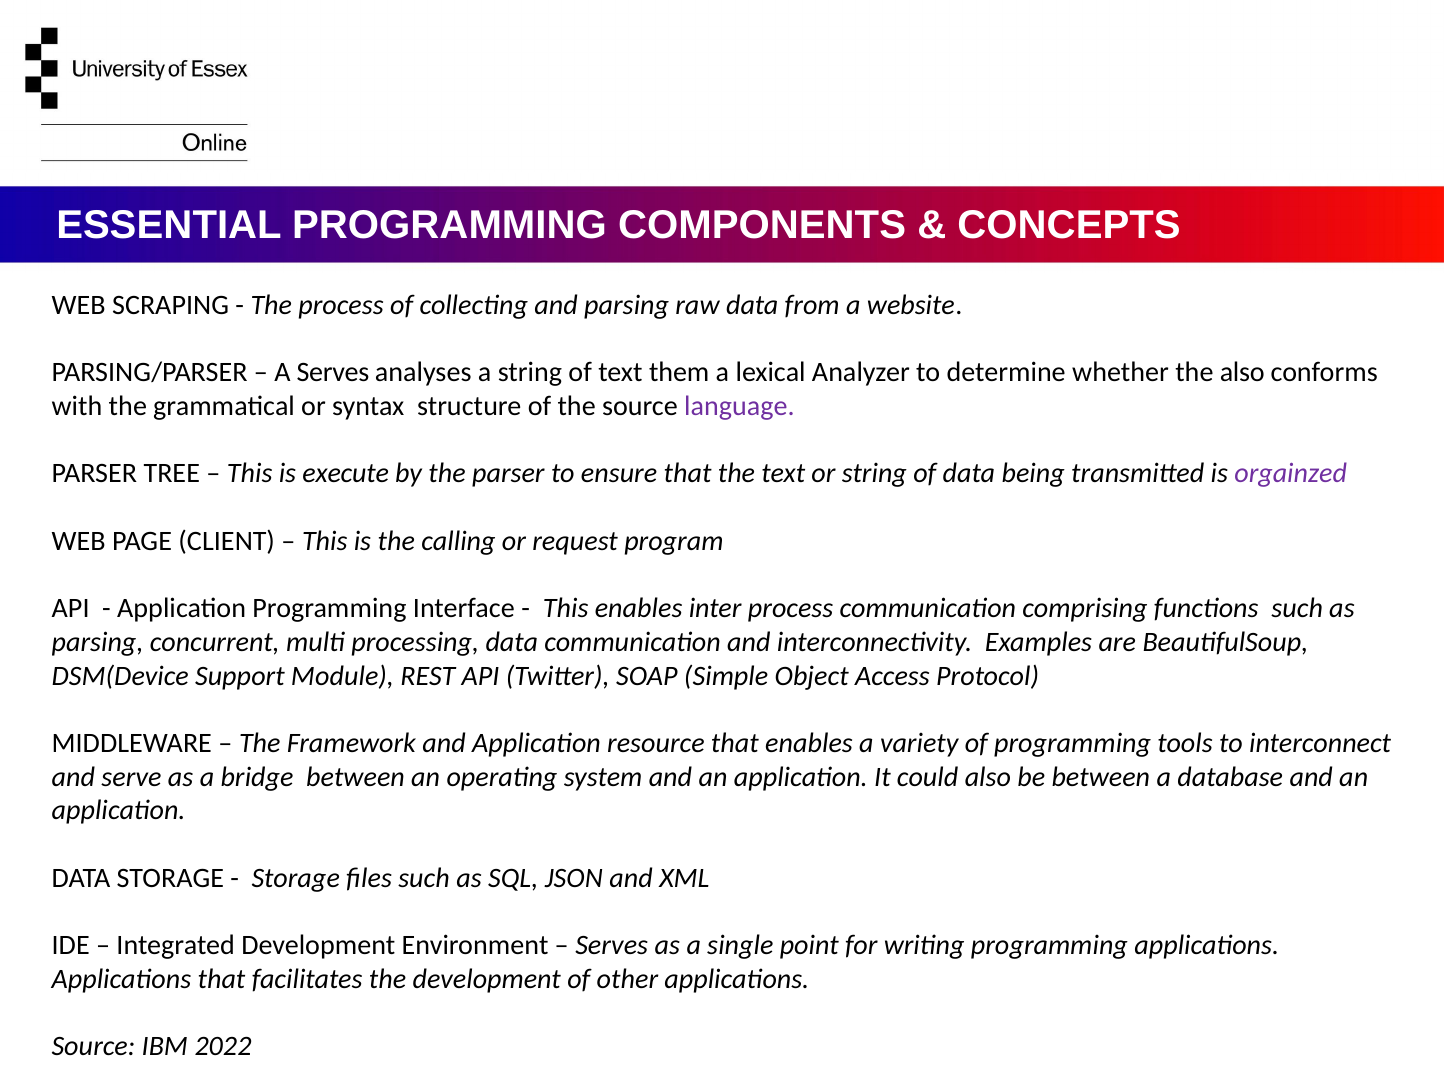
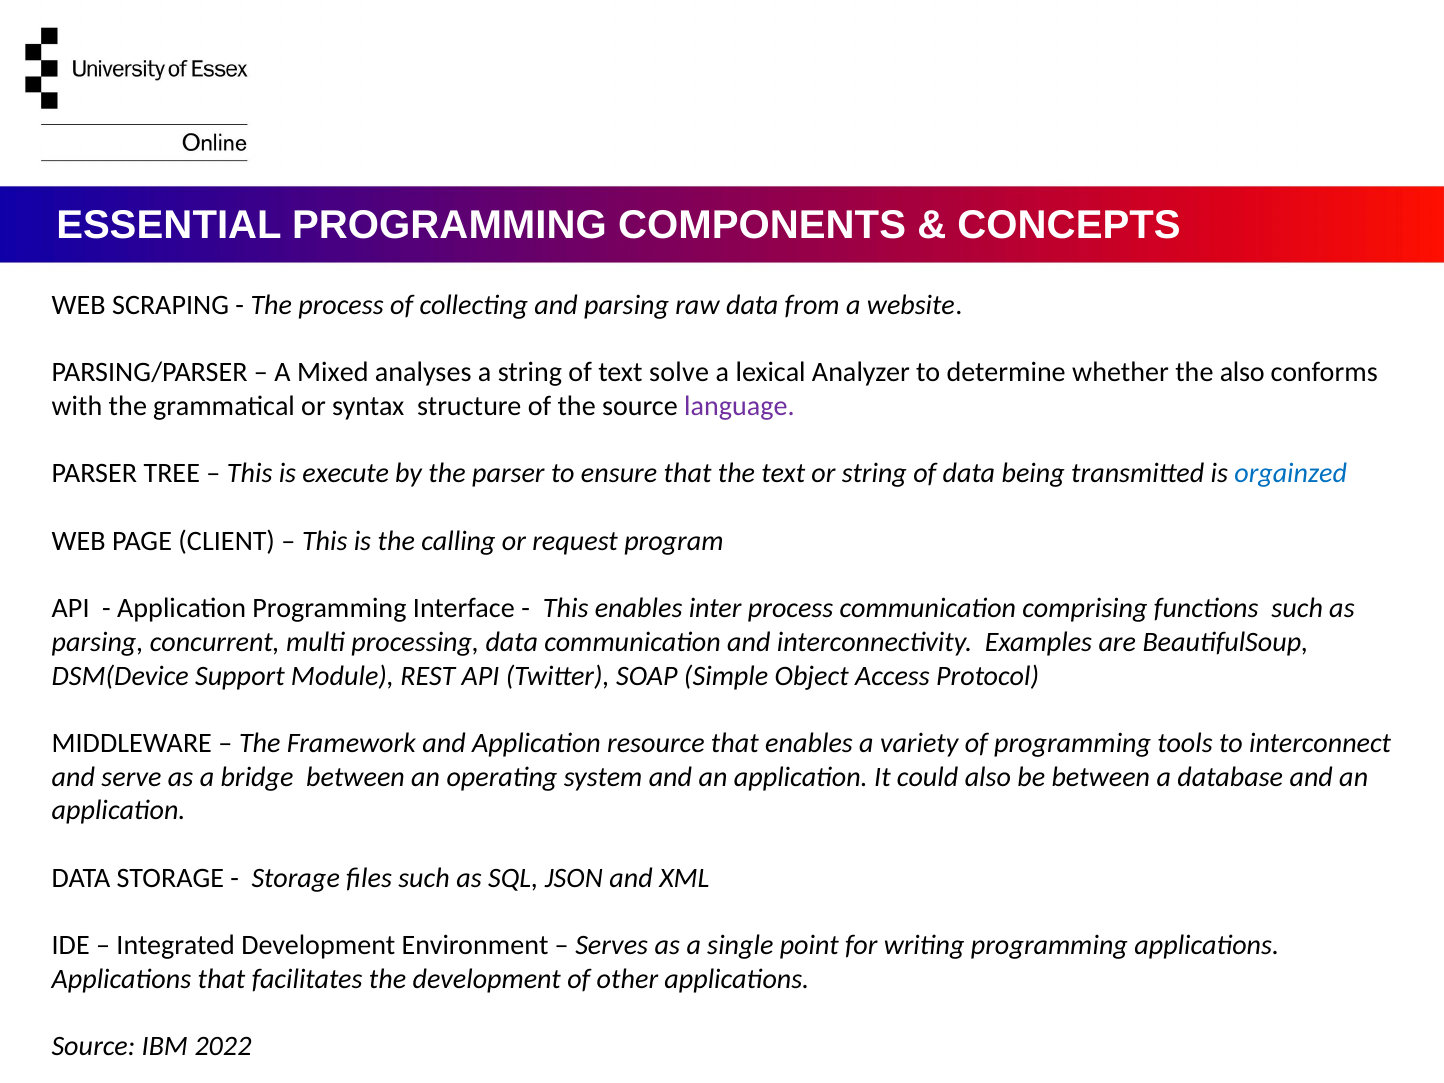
A Serves: Serves -> Mixed (333, 372)
them: them -> solve (679, 372)
orgainzed colour: purple -> blue (1291, 474)
